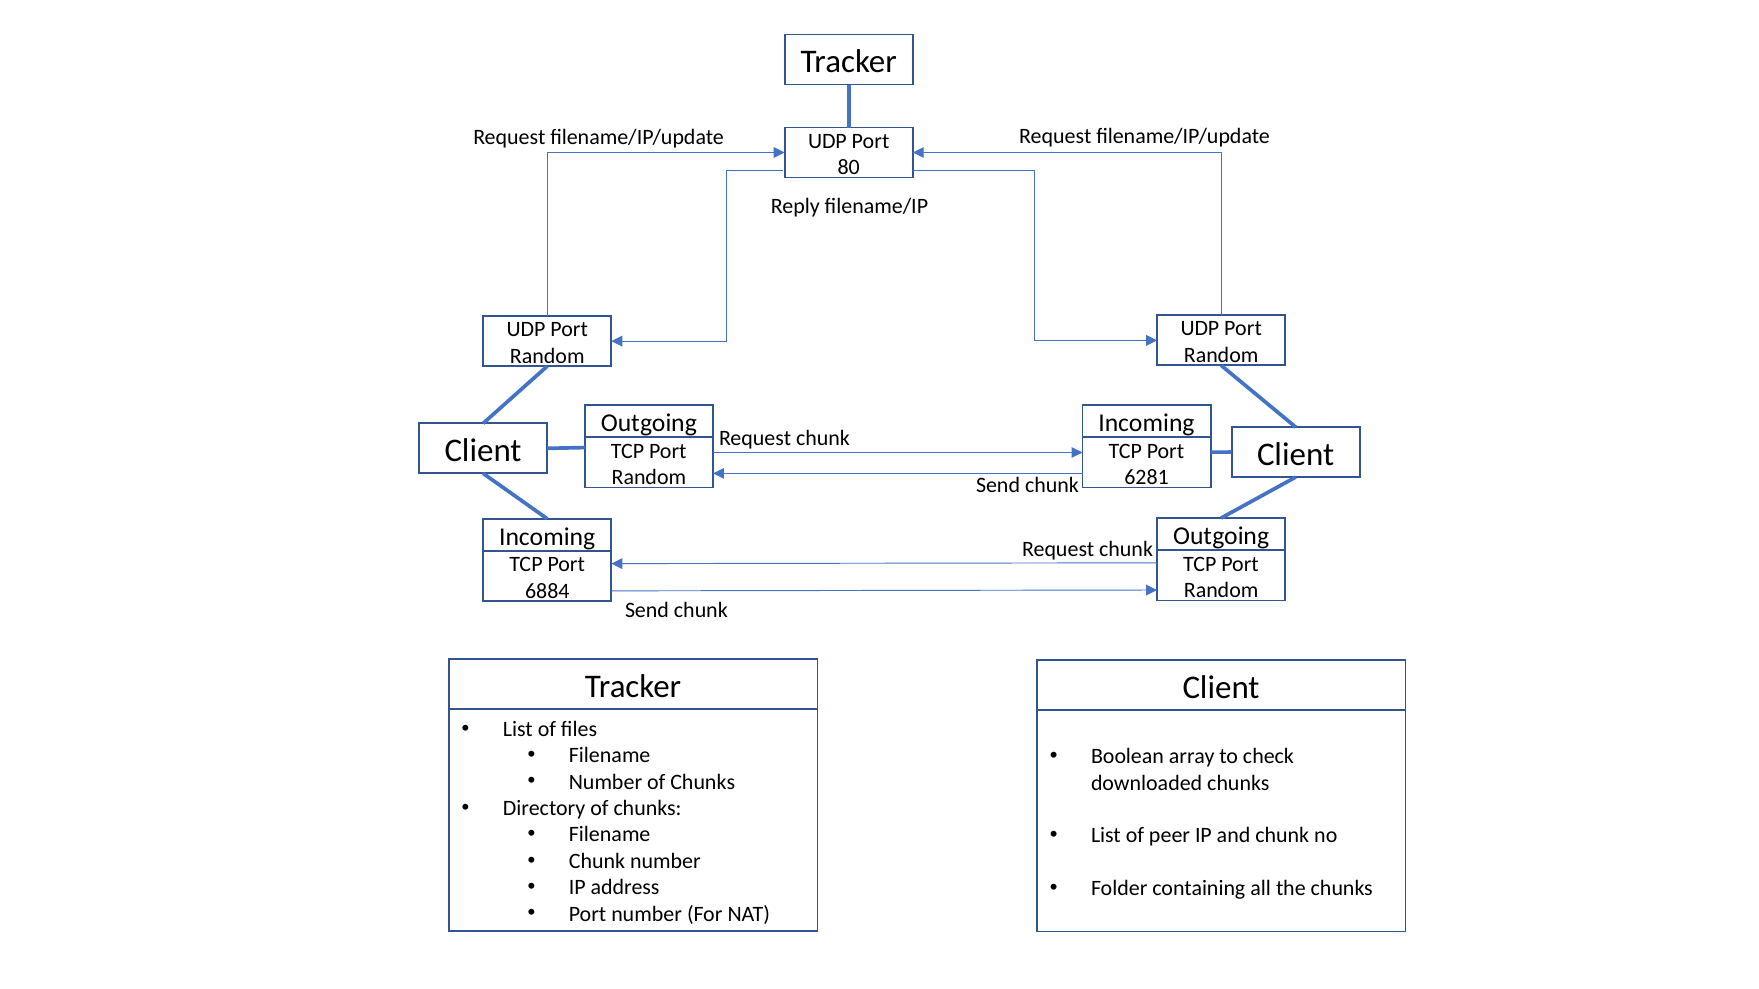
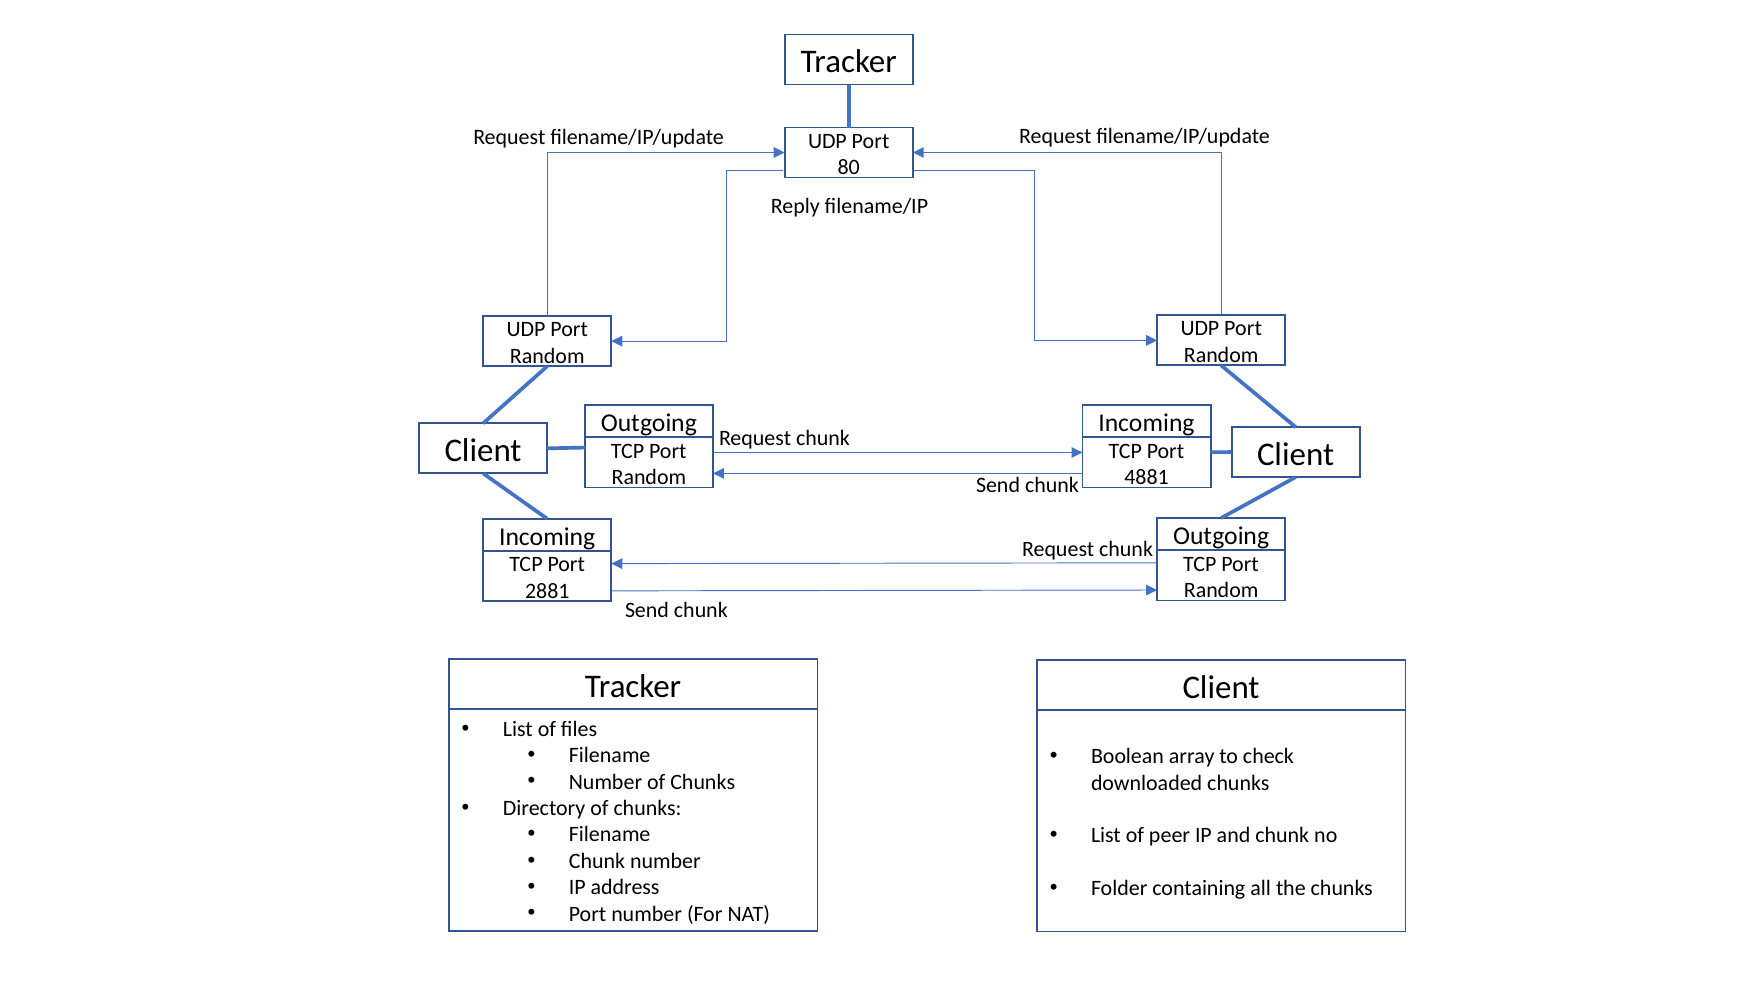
6281: 6281 -> 4881 (1147, 477)
6884: 6884 -> 2881 (547, 591)
